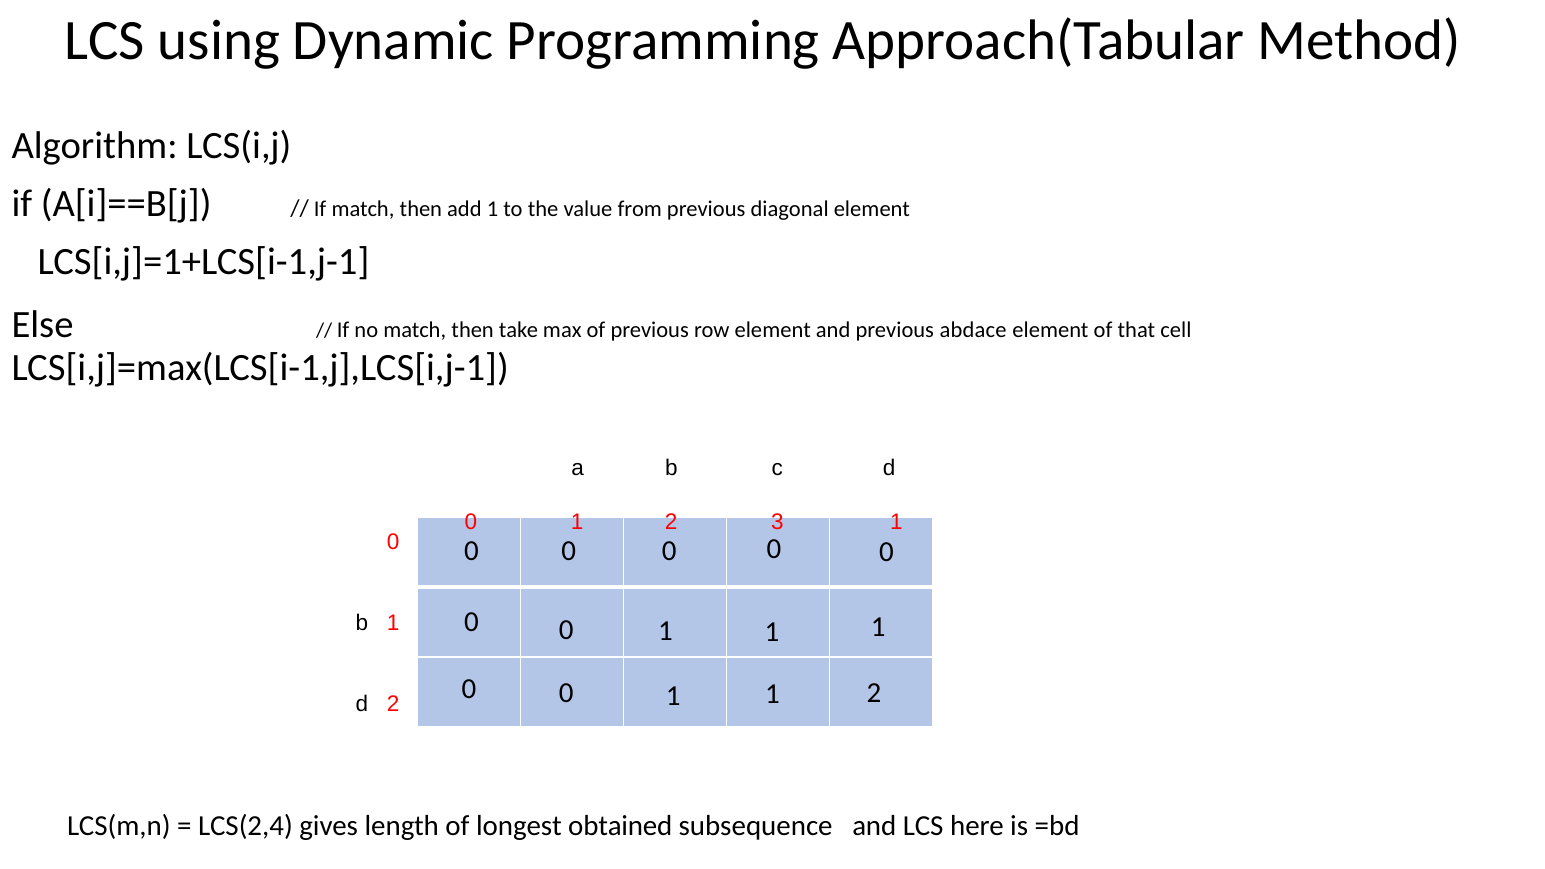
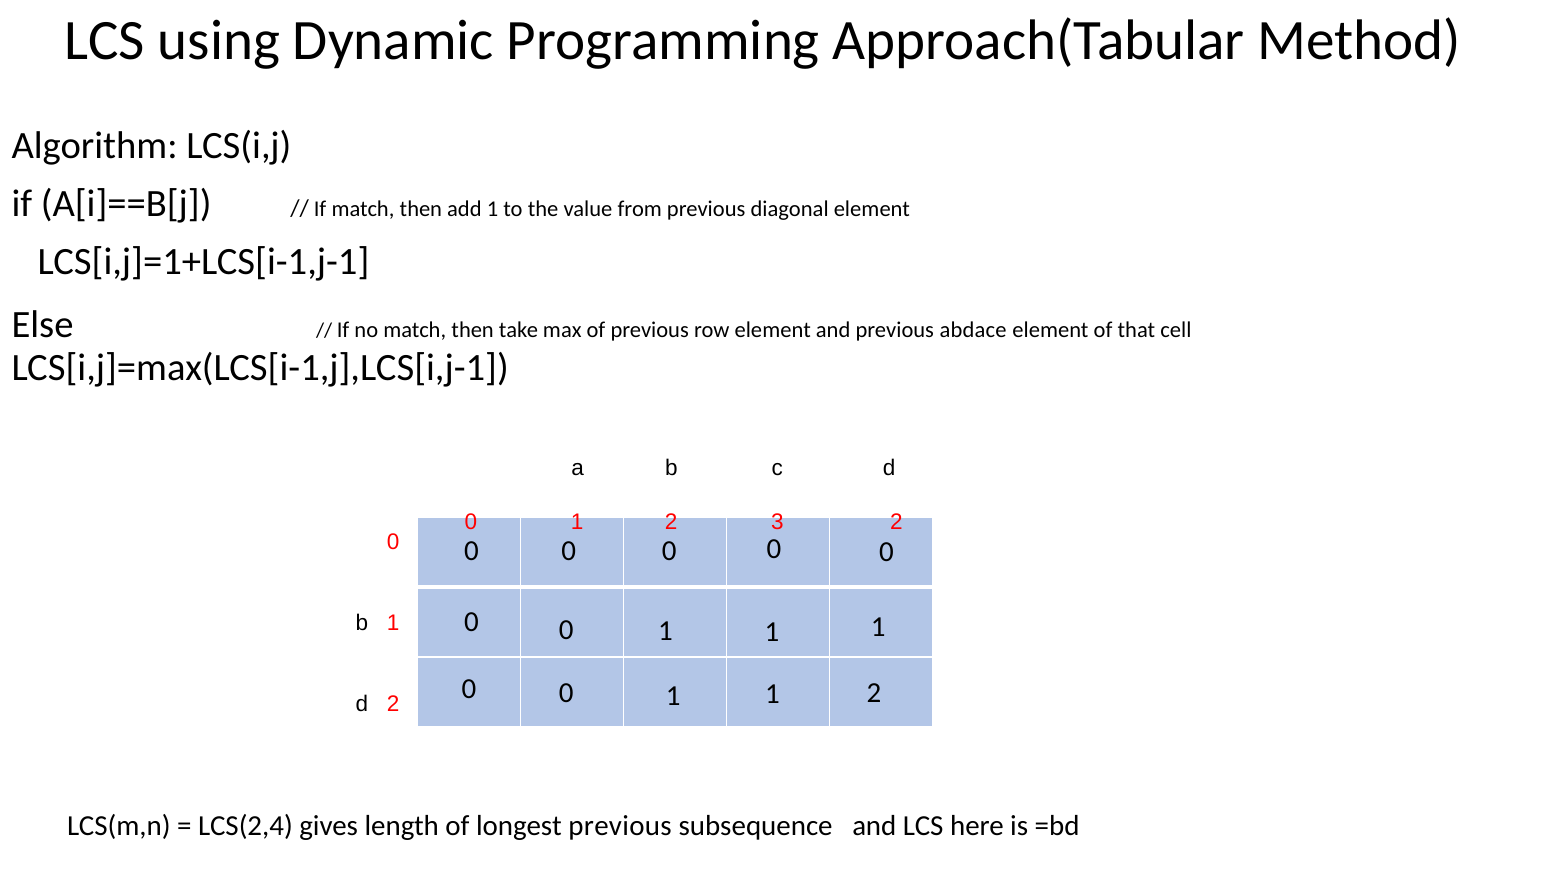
3 1: 1 -> 2 (896, 522)
longest obtained: obtained -> previous (620, 826)
